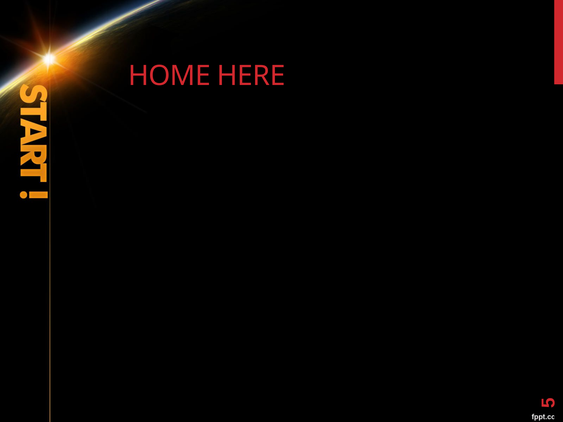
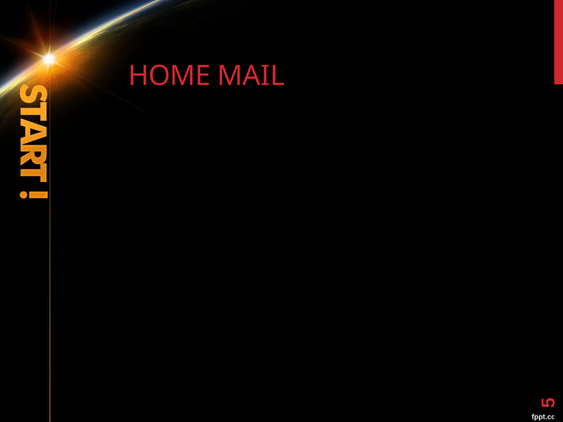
HERE: HERE -> MAIL (251, 76)
